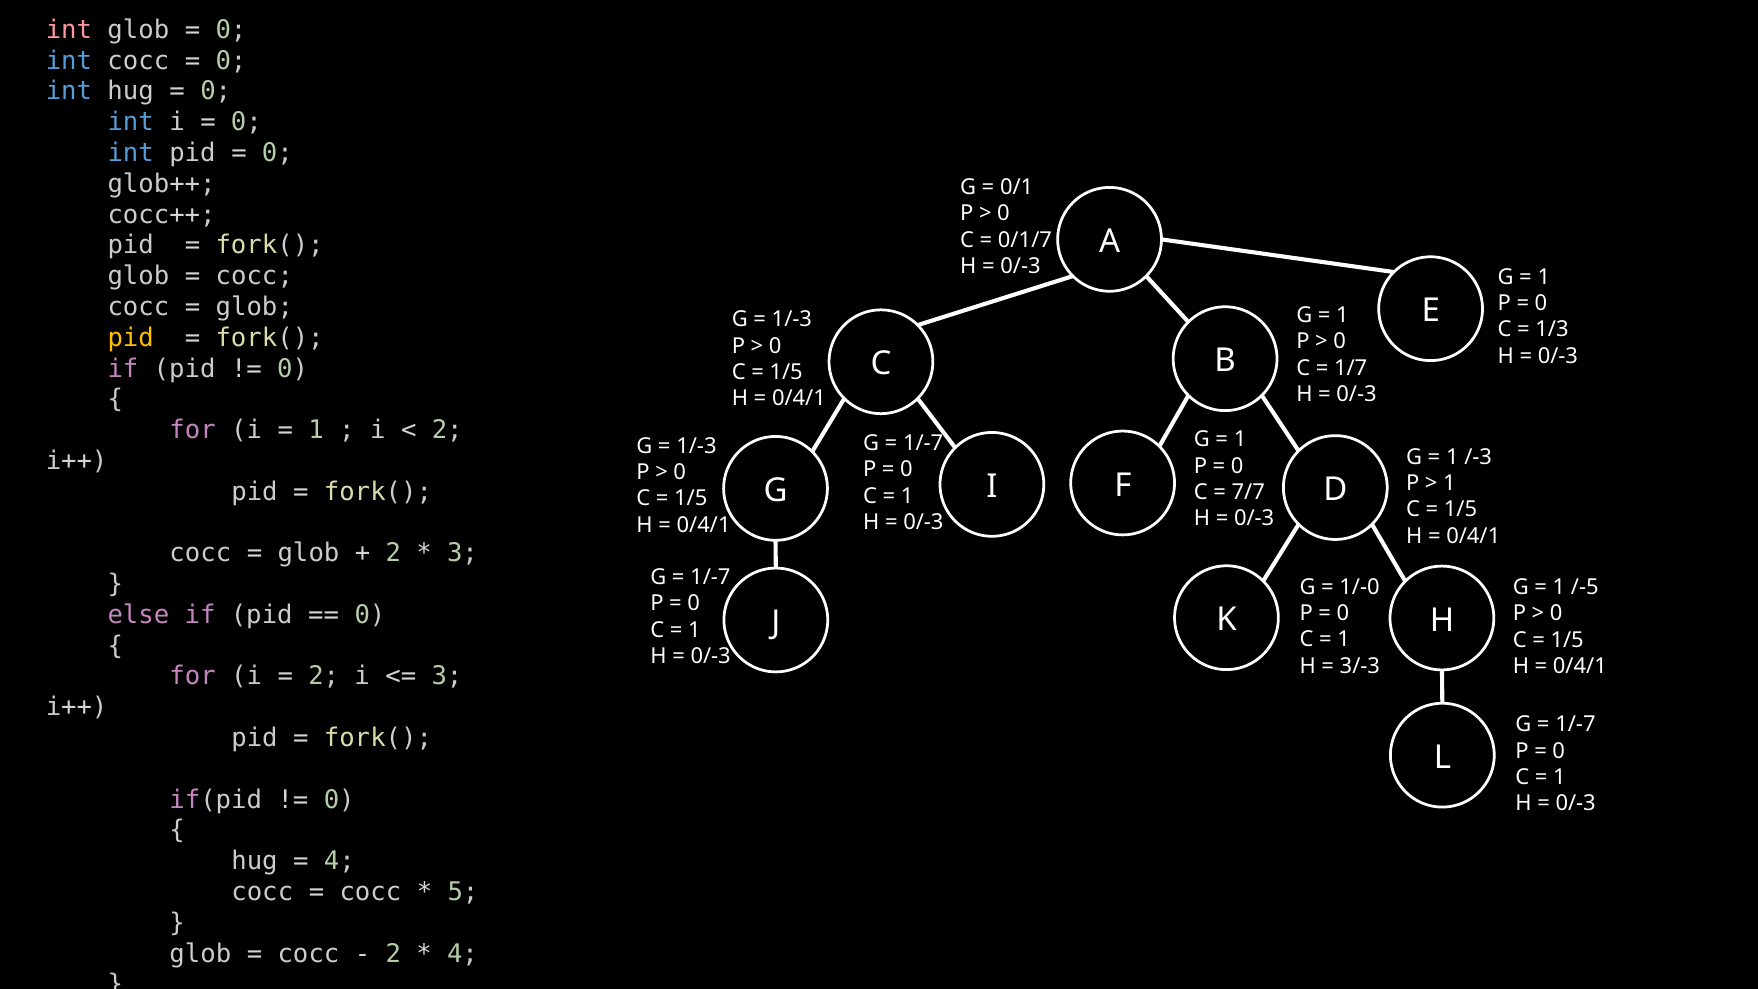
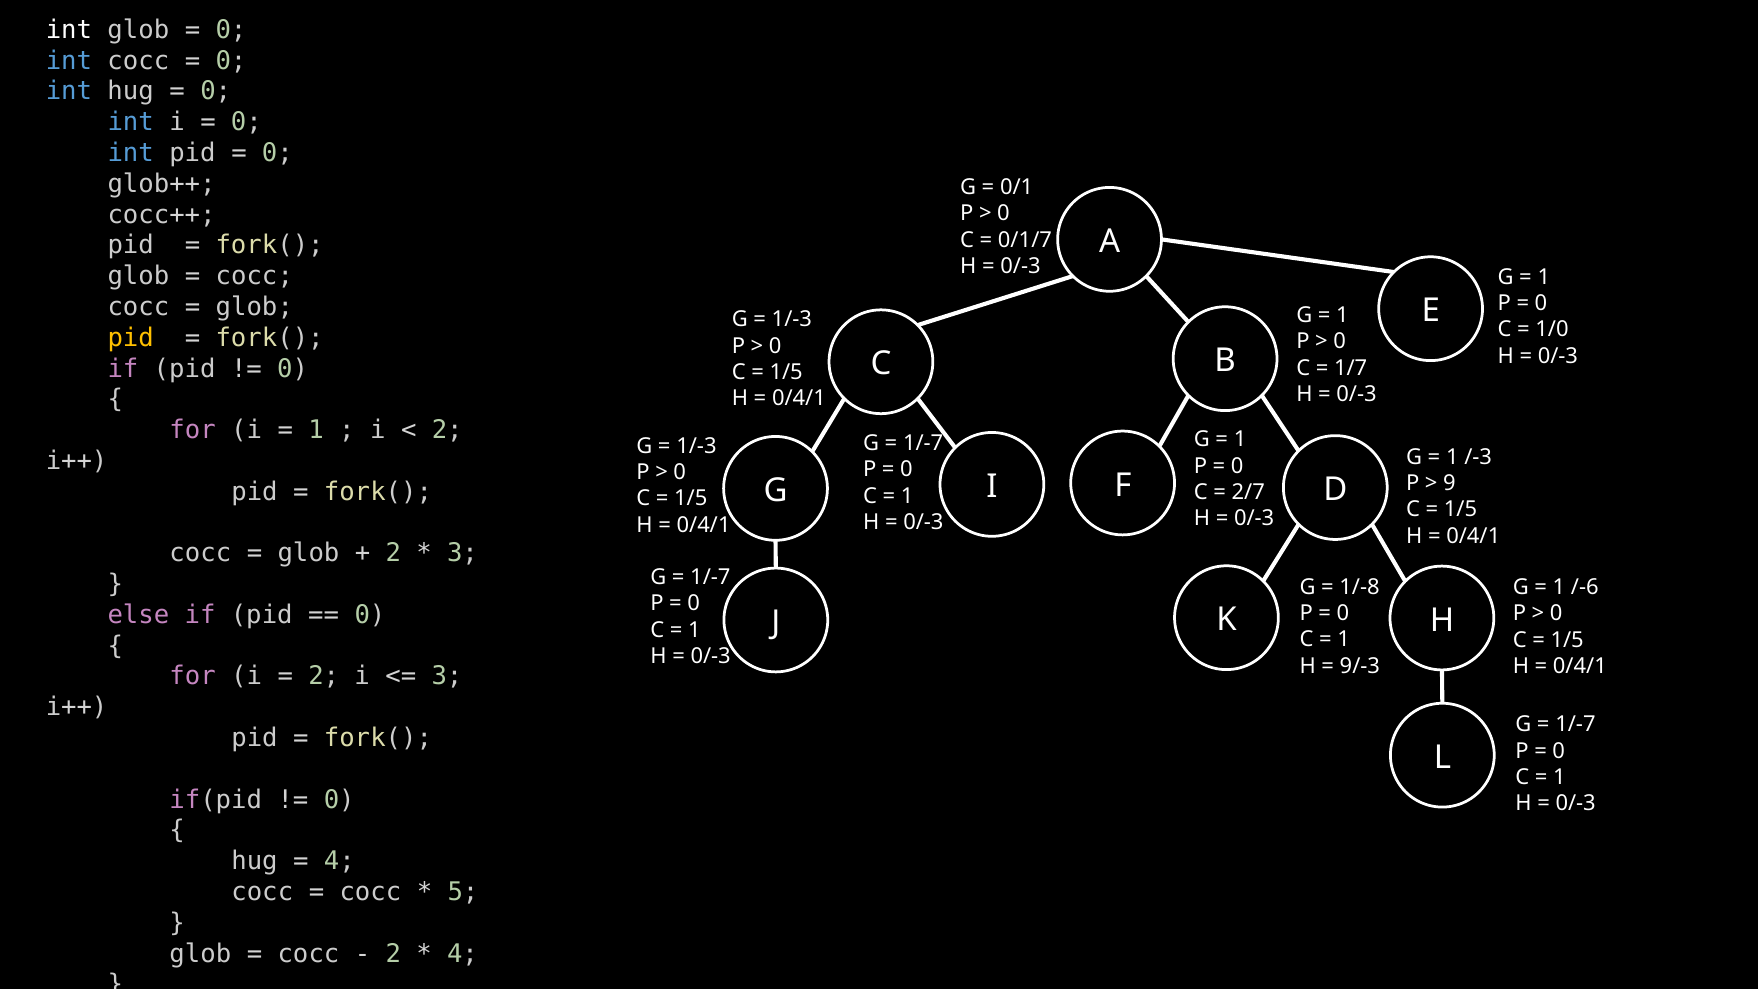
int colour: pink -> white (69, 30)
1/3: 1/3 -> 1/0 (1552, 330)
1: 1 -> 9 (1449, 483)
7/7: 7/7 -> 2/7 (1248, 492)
1/-0: 1/-0 -> 1/-8 (1360, 587)
/-5: /-5 -> /-6 (1585, 587)
3/-3: 3/-3 -> 9/-3 (1360, 666)
